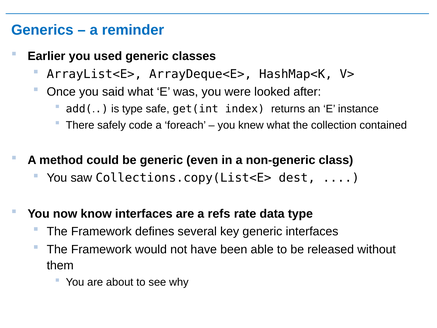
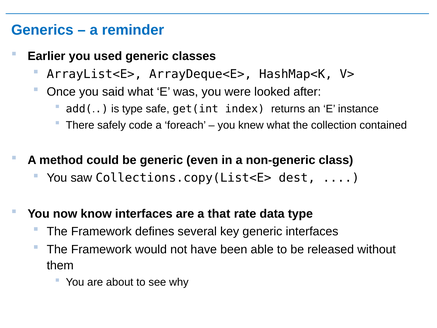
refs: refs -> that (219, 214)
